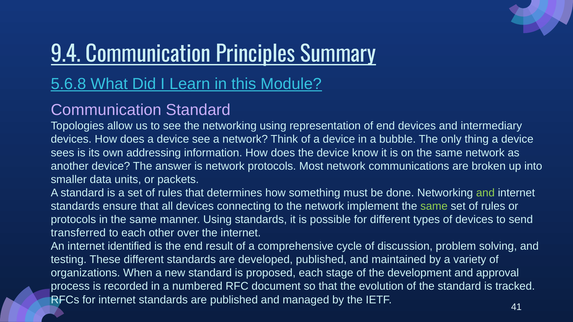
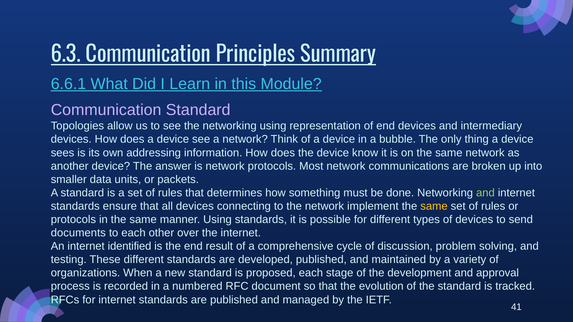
9.4: 9.4 -> 6.3 (66, 55)
5.6.8: 5.6.8 -> 6.6.1 (68, 84)
same colour: light green -> yellow (434, 206)
transferred: transferred -> documents (78, 233)
